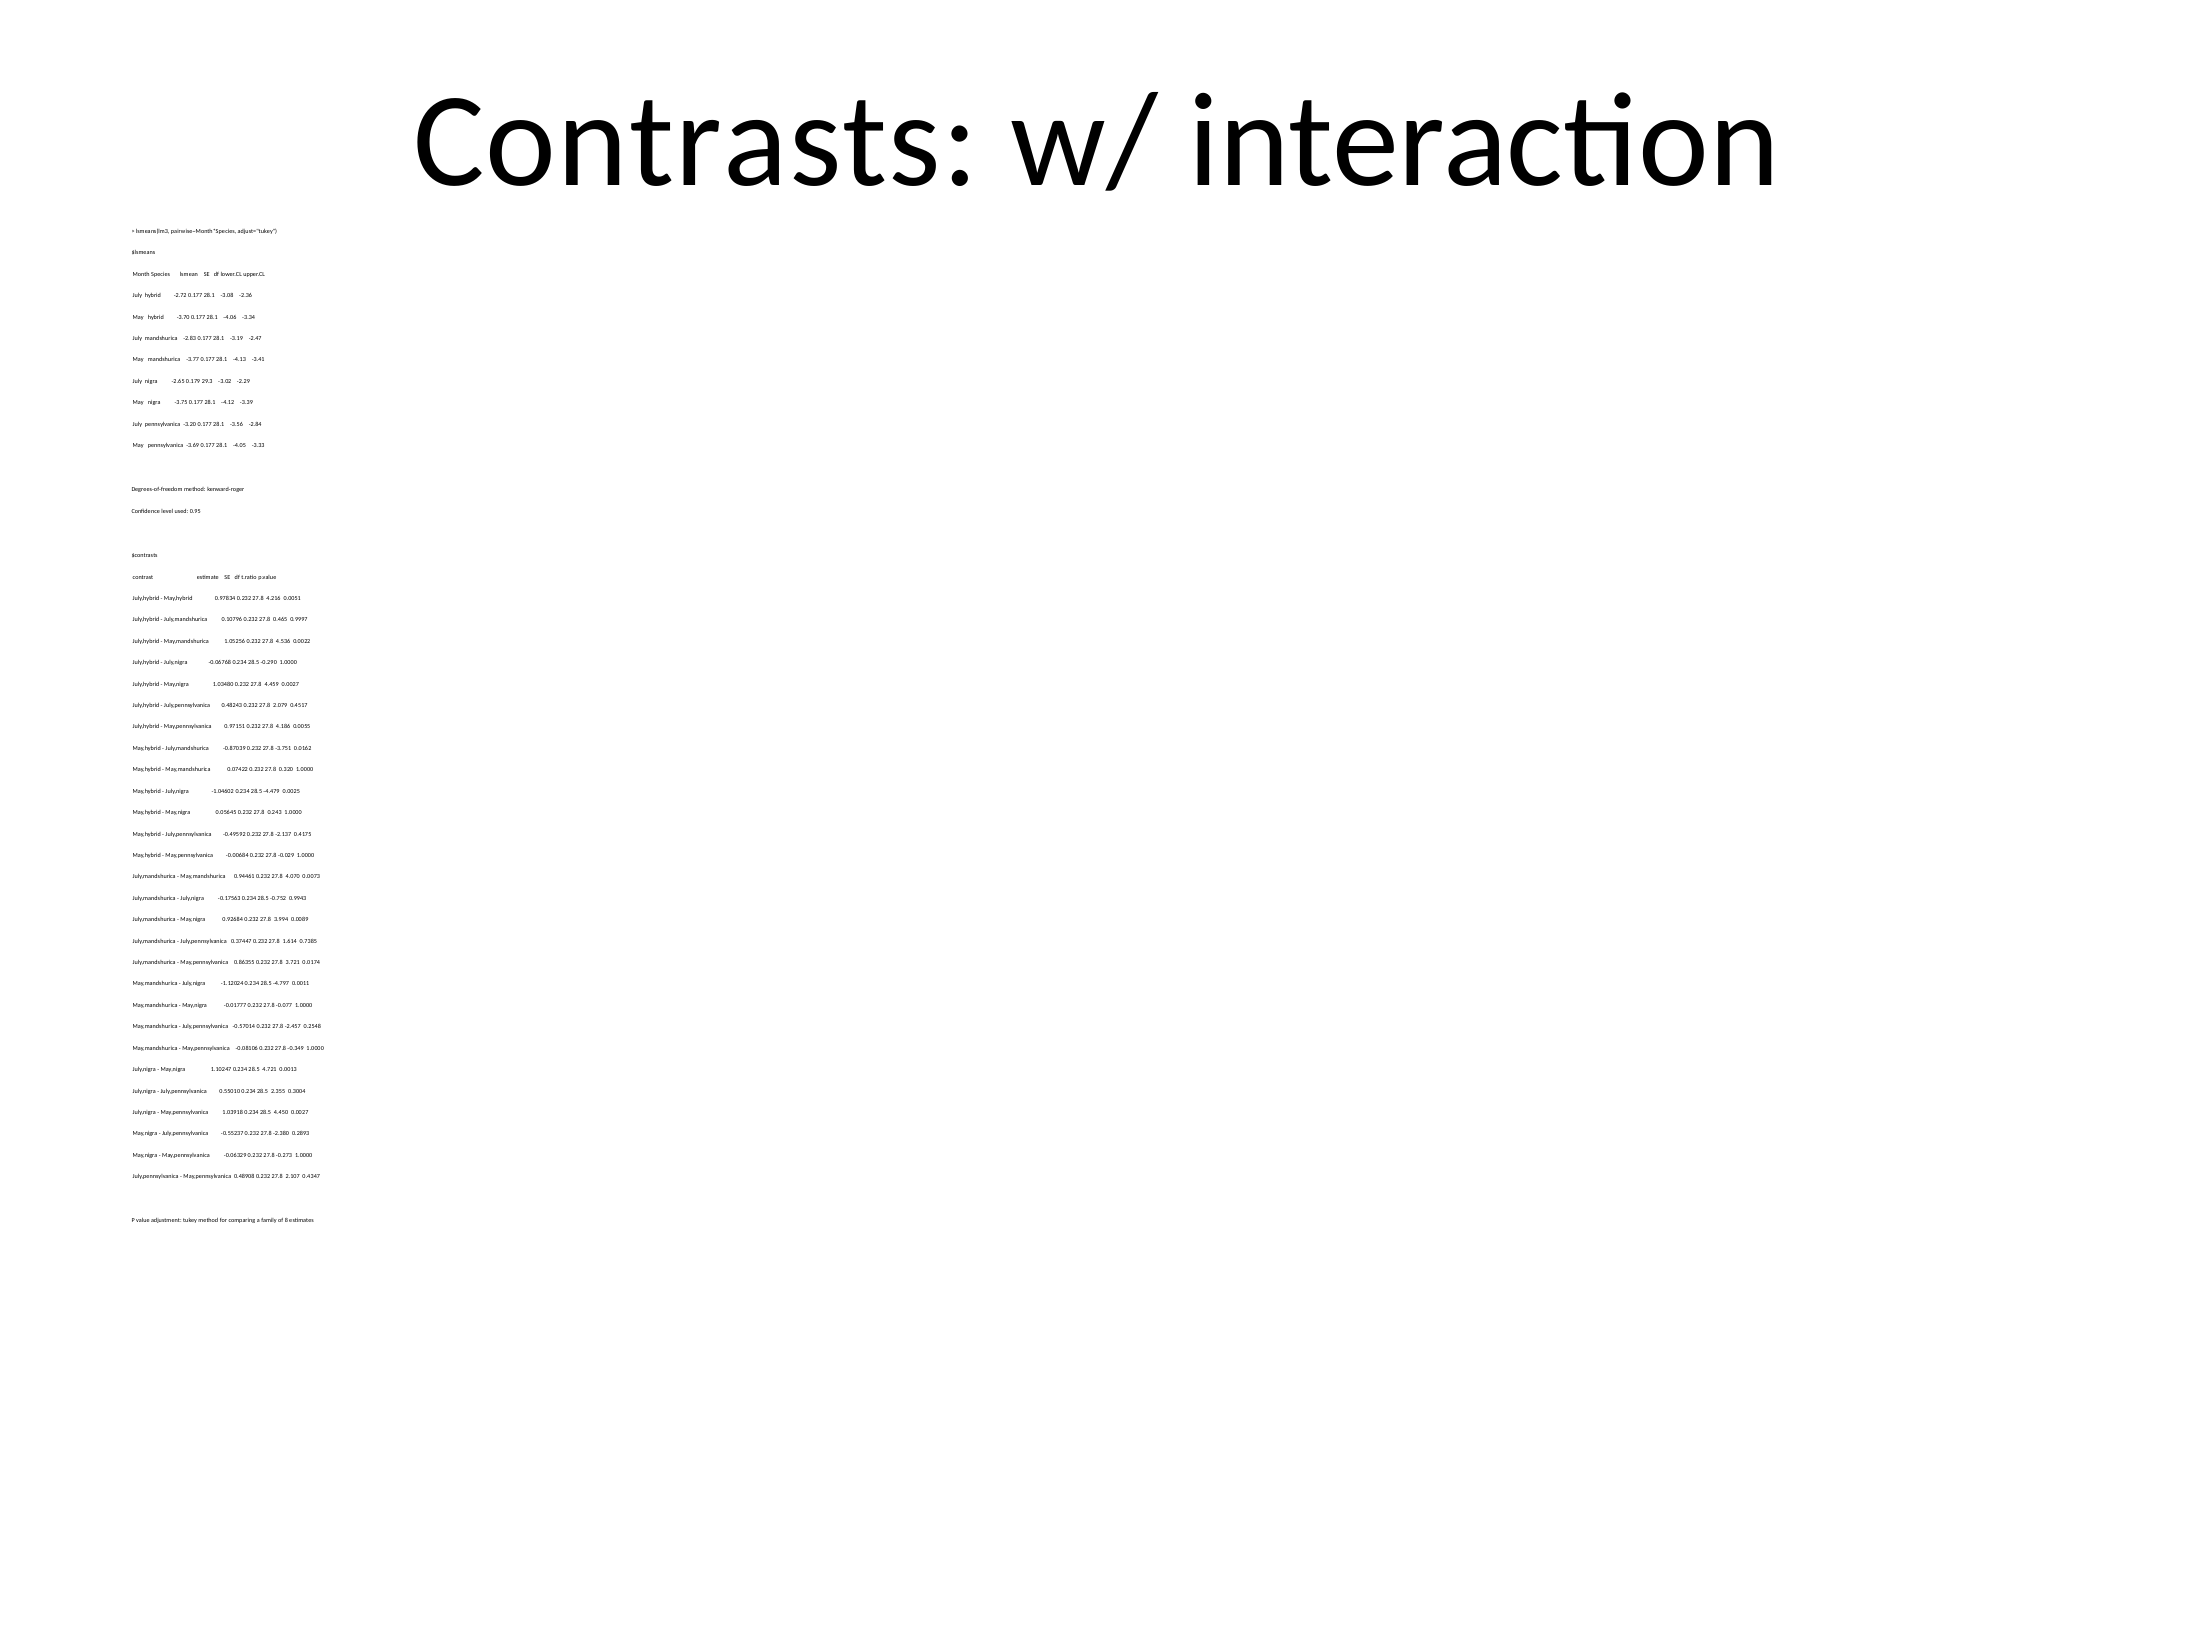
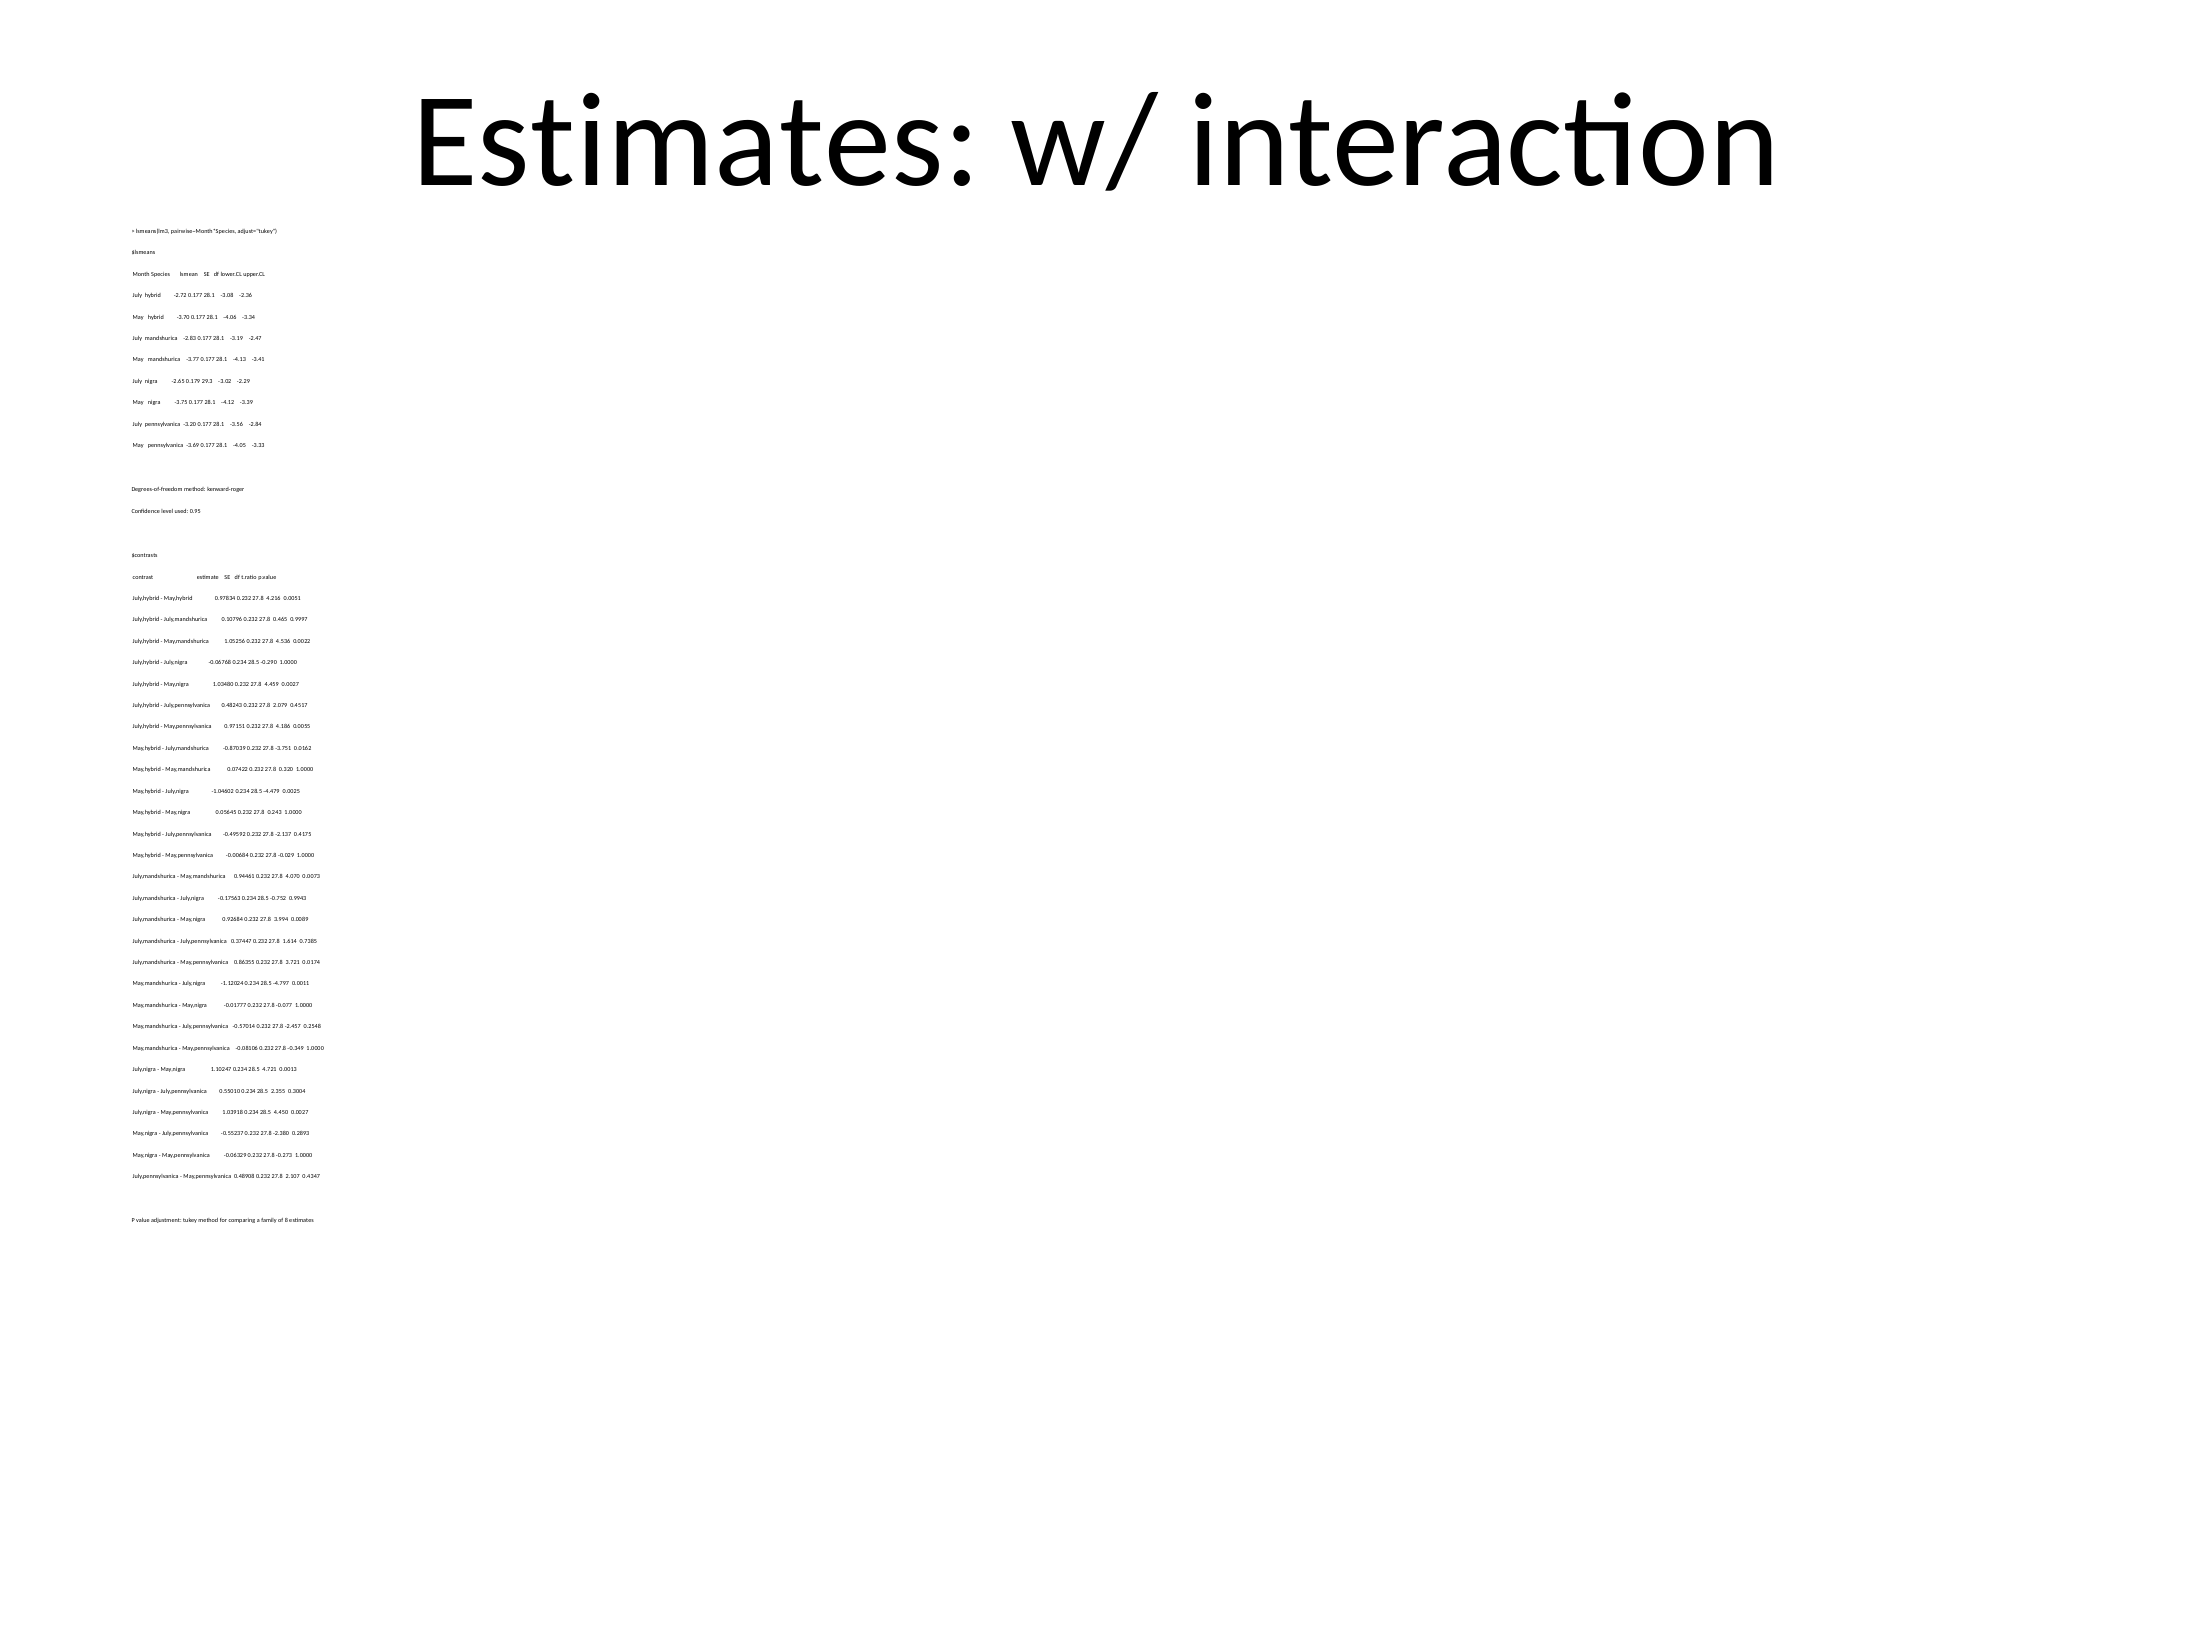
Contrasts: Contrasts -> Estimates (696, 142)
